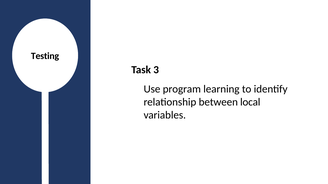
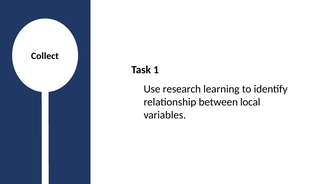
Testing: Testing -> Collect (45, 56)
3: 3 -> 1 (156, 70)
program: program -> research (182, 89)
